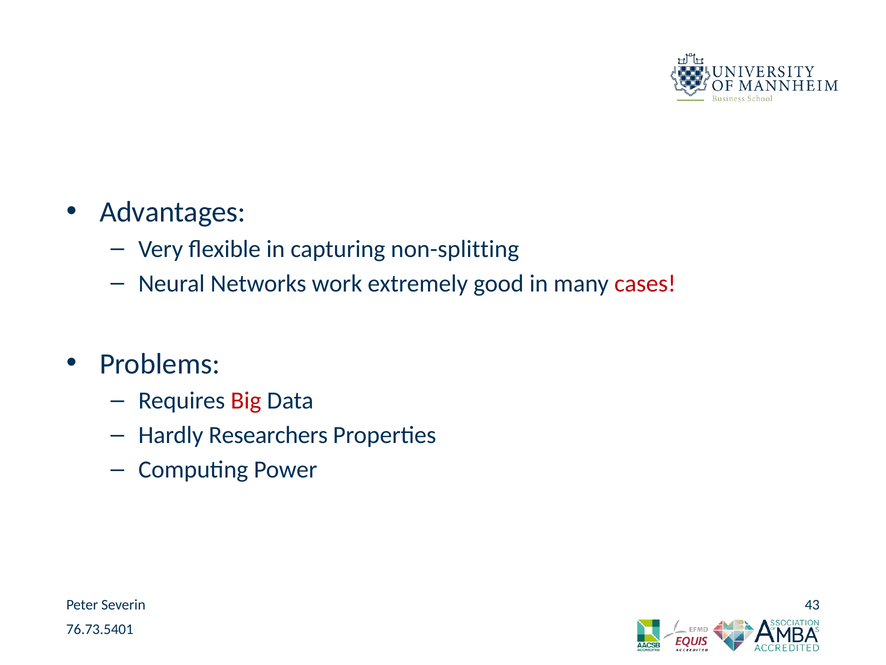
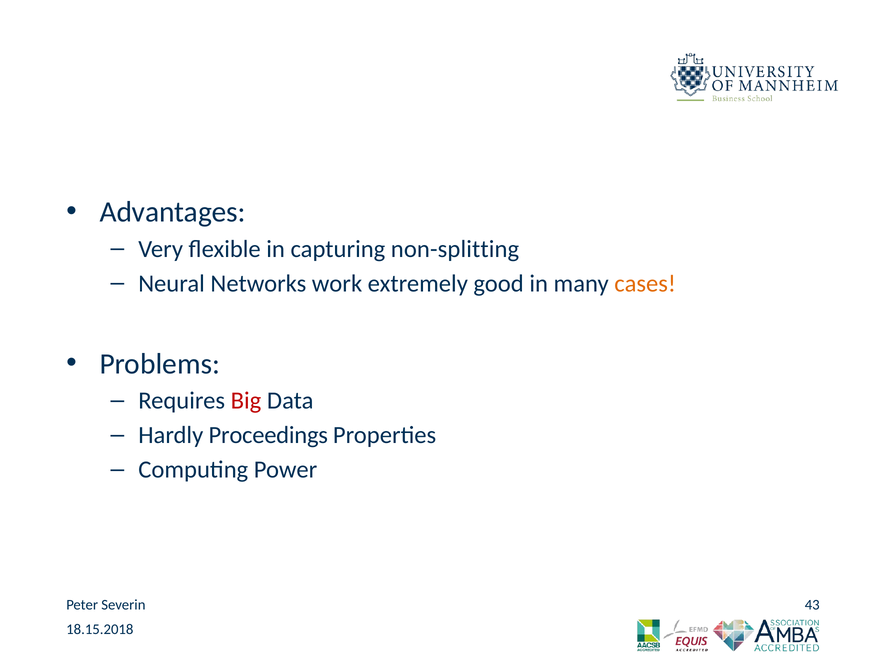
cases colour: red -> orange (645, 283)
Researchers: Researchers -> Proceedings (268, 435)
76.73.5401: 76.73.5401 -> 18.15.2018 (100, 629)
